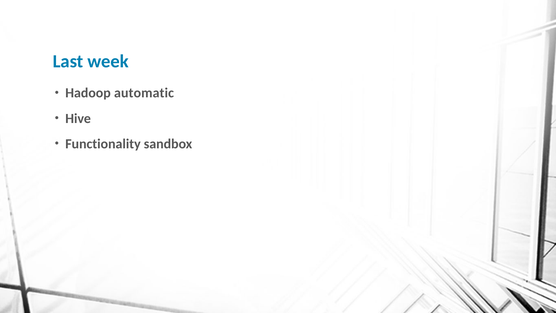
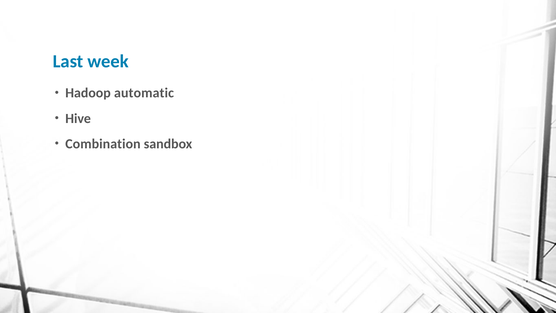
Functionality: Functionality -> Combination (103, 144)
